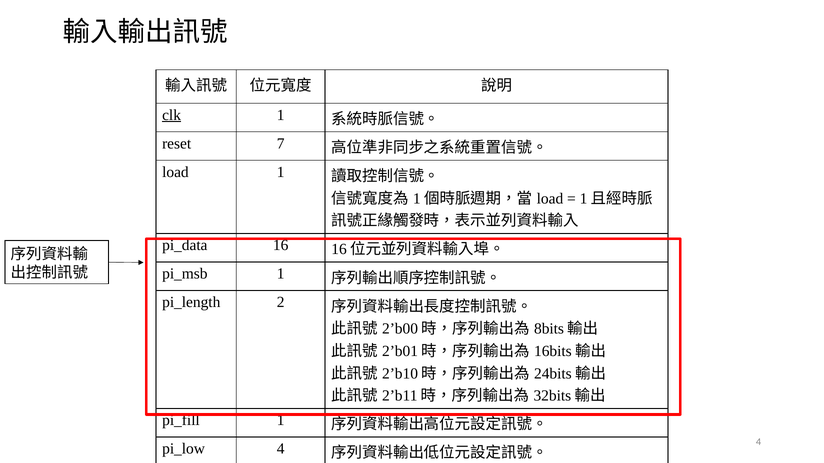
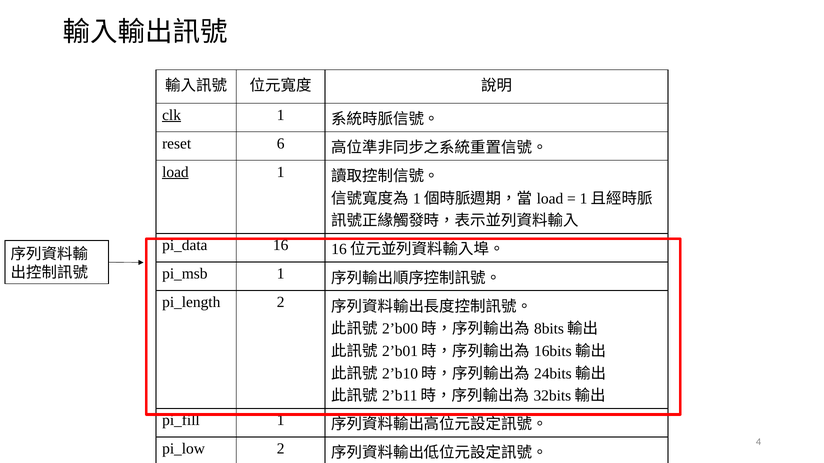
7: 7 -> 6 (281, 144)
load underline: none -> present (175, 172)
4: 4 -> 2 (281, 449)
